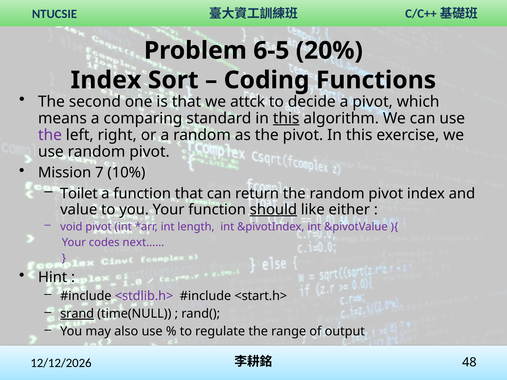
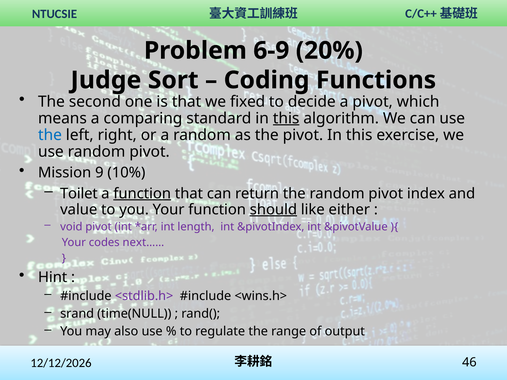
6-5: 6-5 -> 6-9 (271, 51)
Index: Index -> Judge (106, 80)
attck: attck -> fixed (248, 102)
the colour: purple -> blue (50, 135)
7: 7 -> 9 (99, 173)
function underline: none -> present (142, 194)
<start.h>: <start.h> -> <wins.h> (261, 296)
srand underline: present -> none (77, 314)
48: 48 -> 46 (469, 362)
